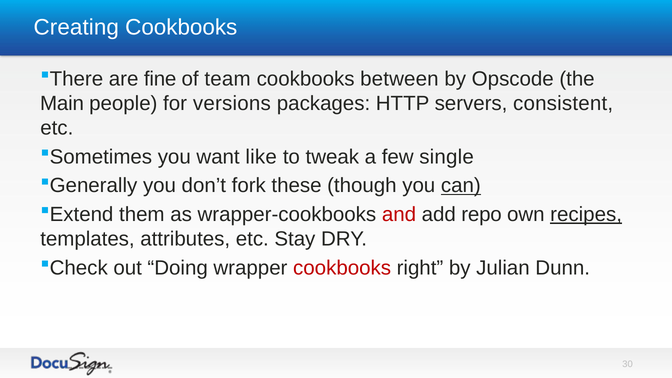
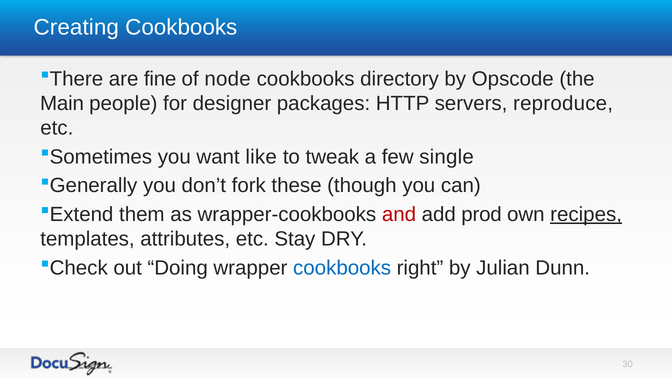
team: team -> node (228, 79)
between: between -> directory (399, 79)
versions: versions -> designer (232, 104)
consistent: consistent -> reproduce (563, 104)
can underline: present -> none (461, 186)
repo: repo -> prod (482, 214)
cookbooks colour: red -> blue (342, 268)
